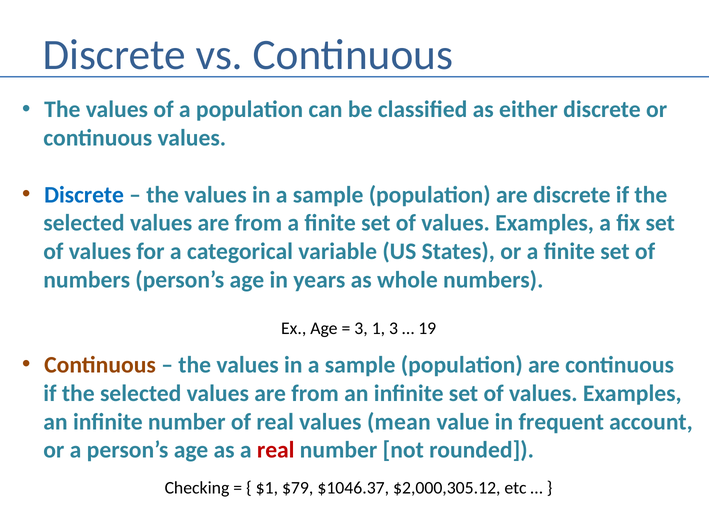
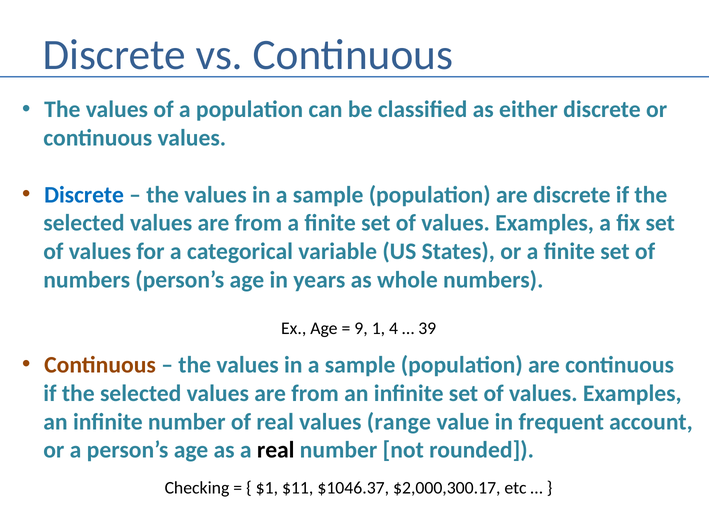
3: 3 -> 9 (361, 328)
1 3: 3 -> 4 (394, 328)
19: 19 -> 39 (427, 328)
mean: mean -> range (399, 422)
real colour: red -> black (276, 450)
$79: $79 -> $11 (298, 488)
$2,000,305.12: $2,000,305.12 -> $2,000,300.17 (447, 488)
